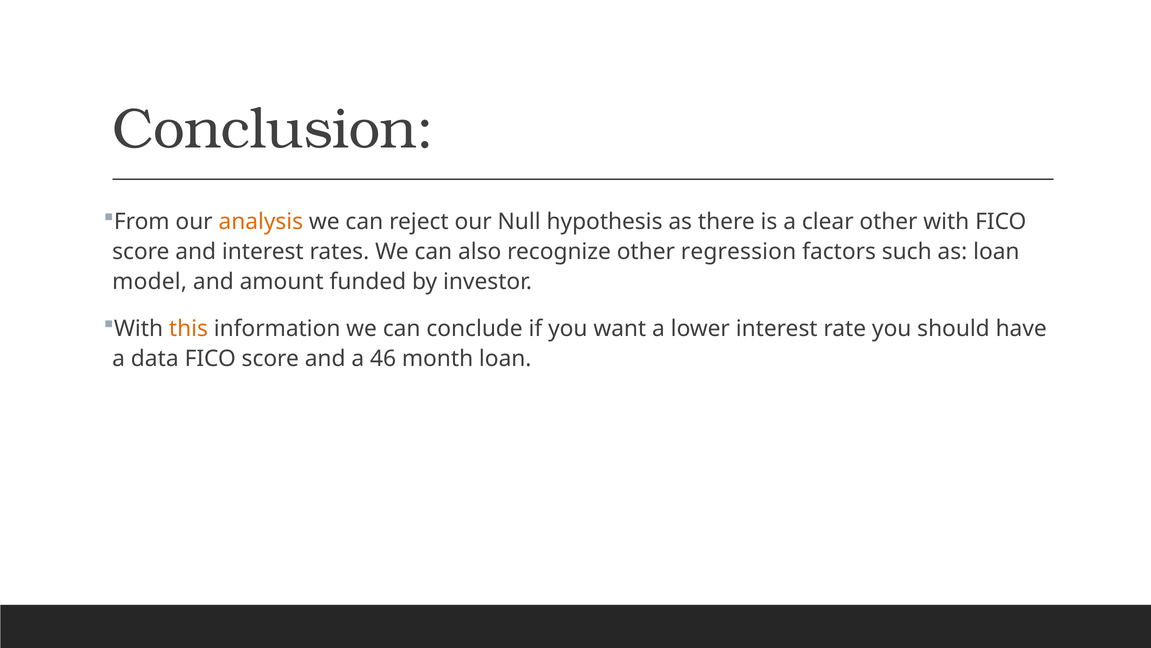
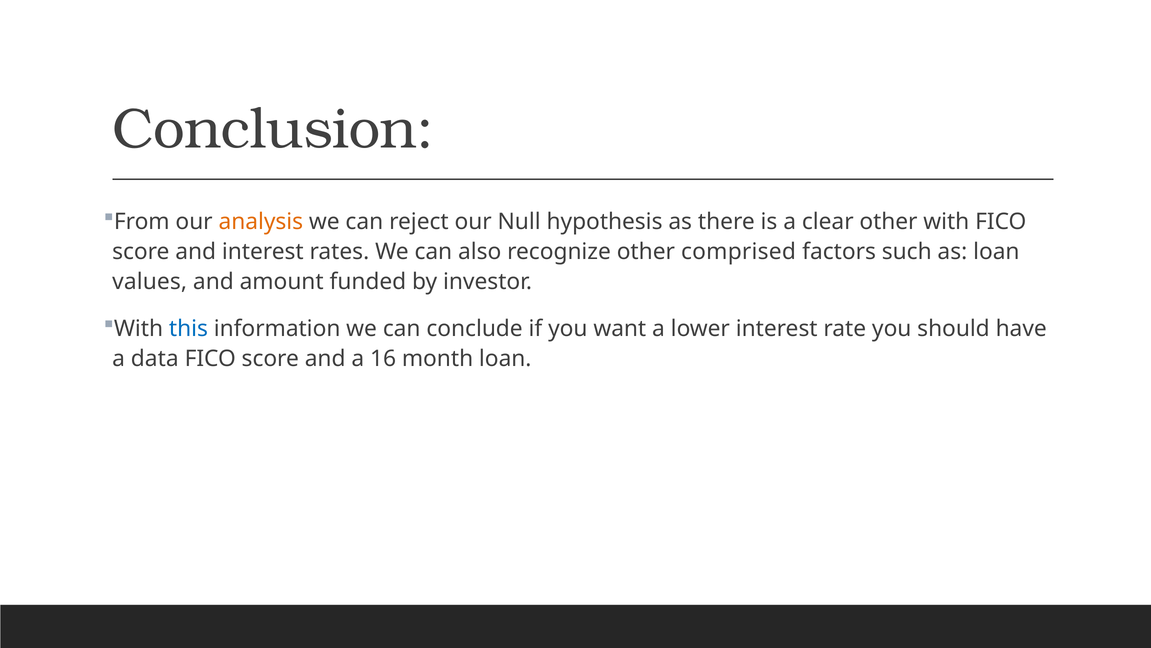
regression: regression -> comprised (738, 251)
model: model -> values (150, 281)
this colour: orange -> blue (188, 328)
46: 46 -> 16 (383, 358)
